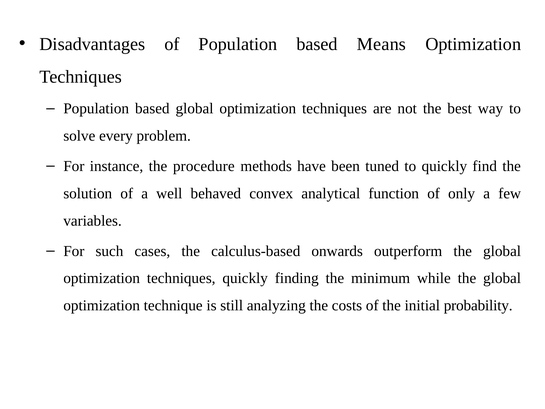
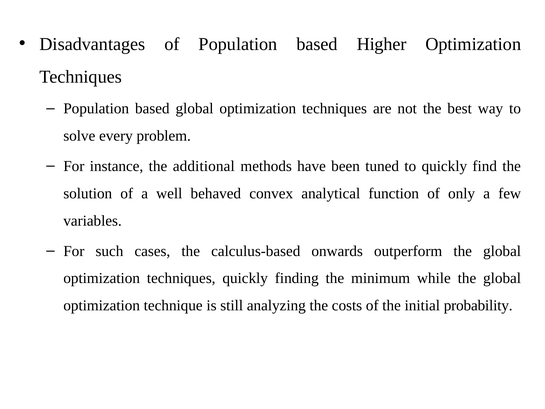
Means: Means -> Higher (382, 44)
procedure: procedure -> additional (204, 166)
